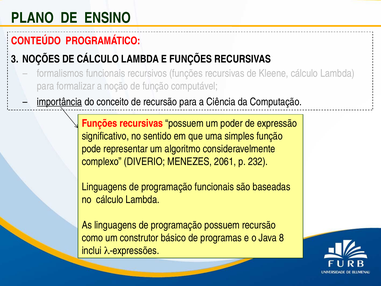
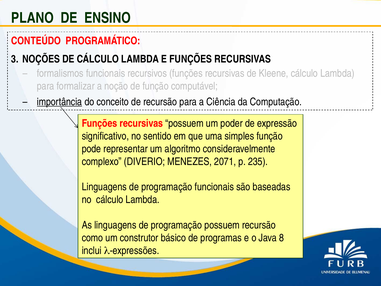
2061: 2061 -> 2071 (225, 161)
232: 232 -> 235 (258, 161)
